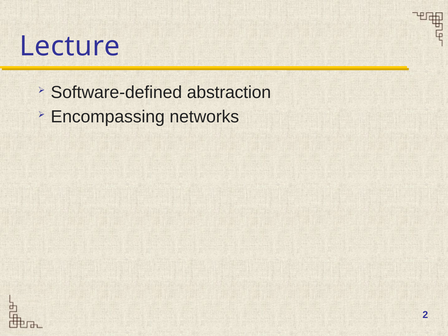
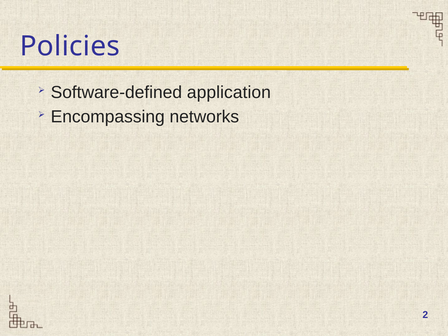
Lecture: Lecture -> Policies (70, 46)
abstraction: abstraction -> application (229, 92)
